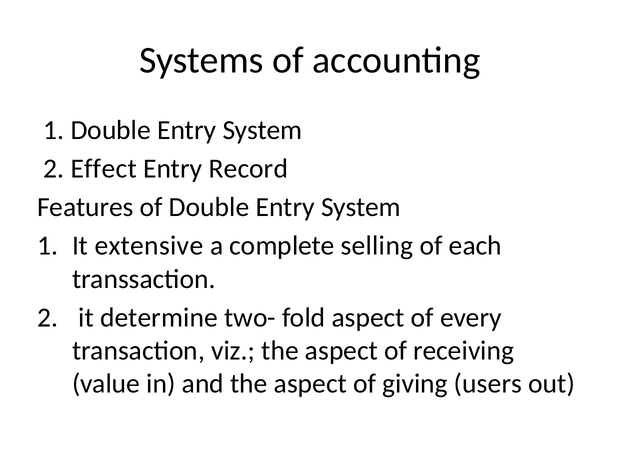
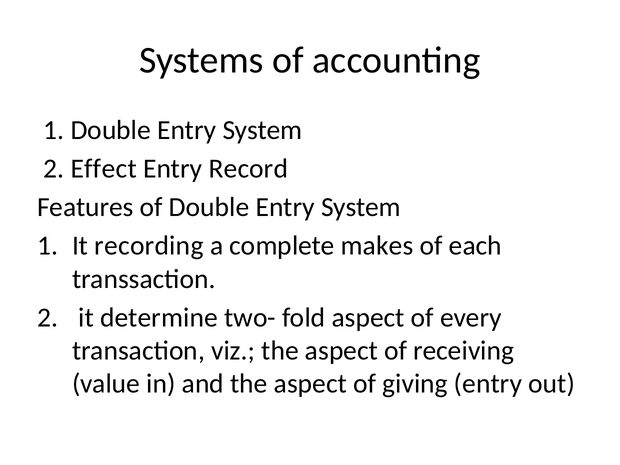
extensive: extensive -> recording (149, 246)
selling: selling -> makes (377, 246)
giving users: users -> entry (488, 384)
